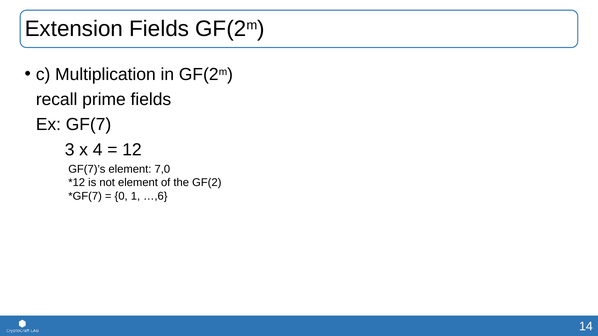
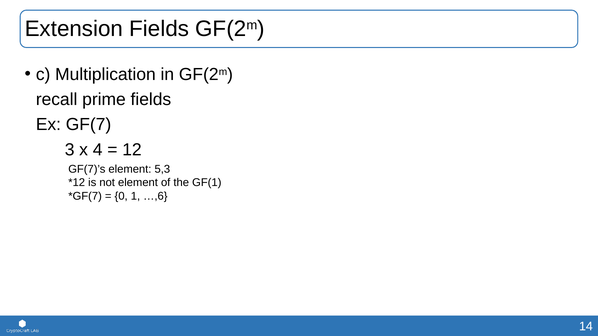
7,0: 7,0 -> 5,3 (162, 169)
GF(2: GF(2 -> GF(1 (207, 183)
